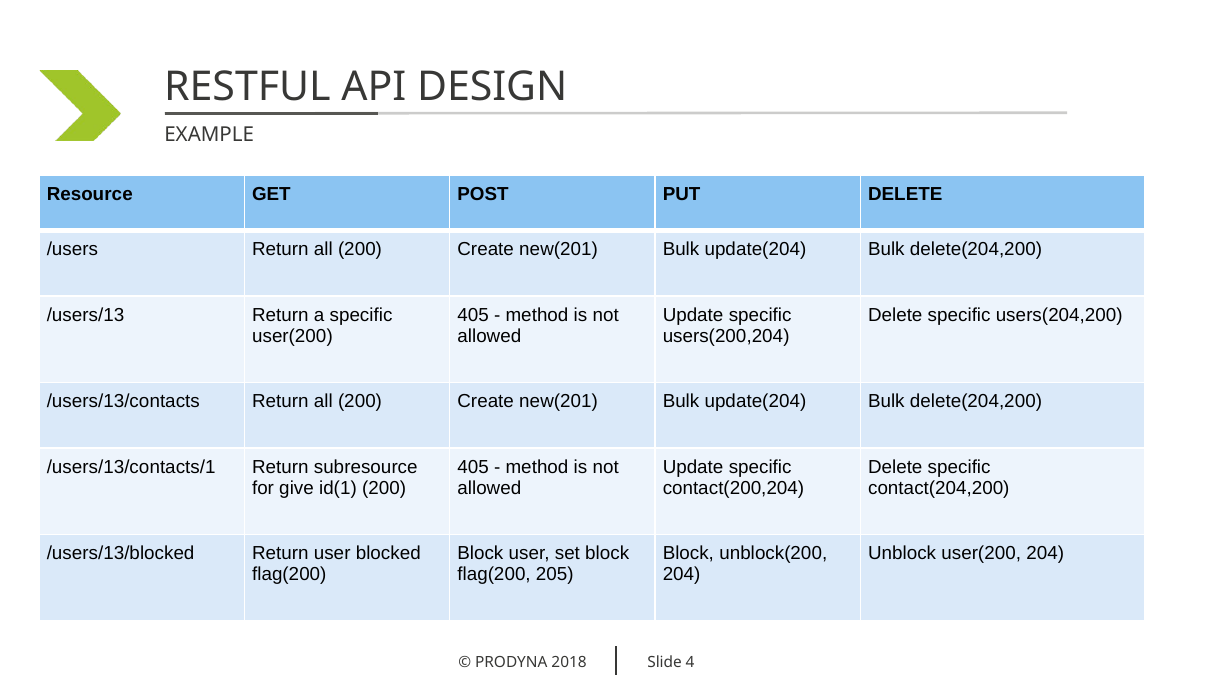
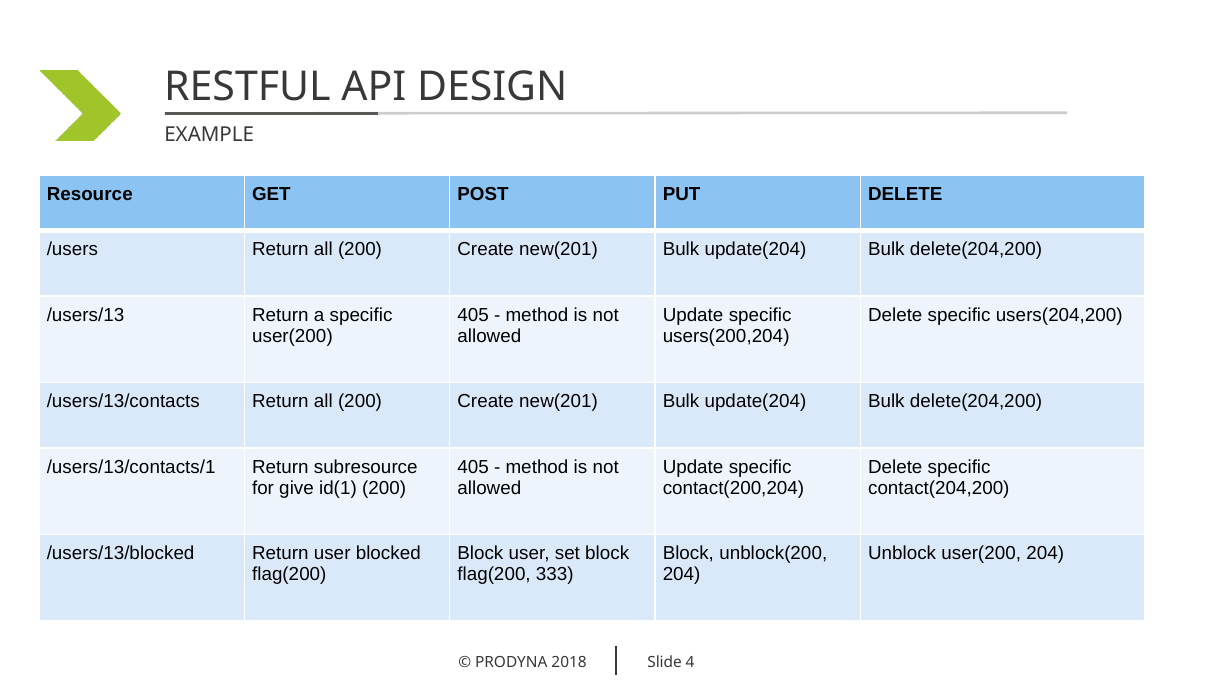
205: 205 -> 333 (555, 575)
